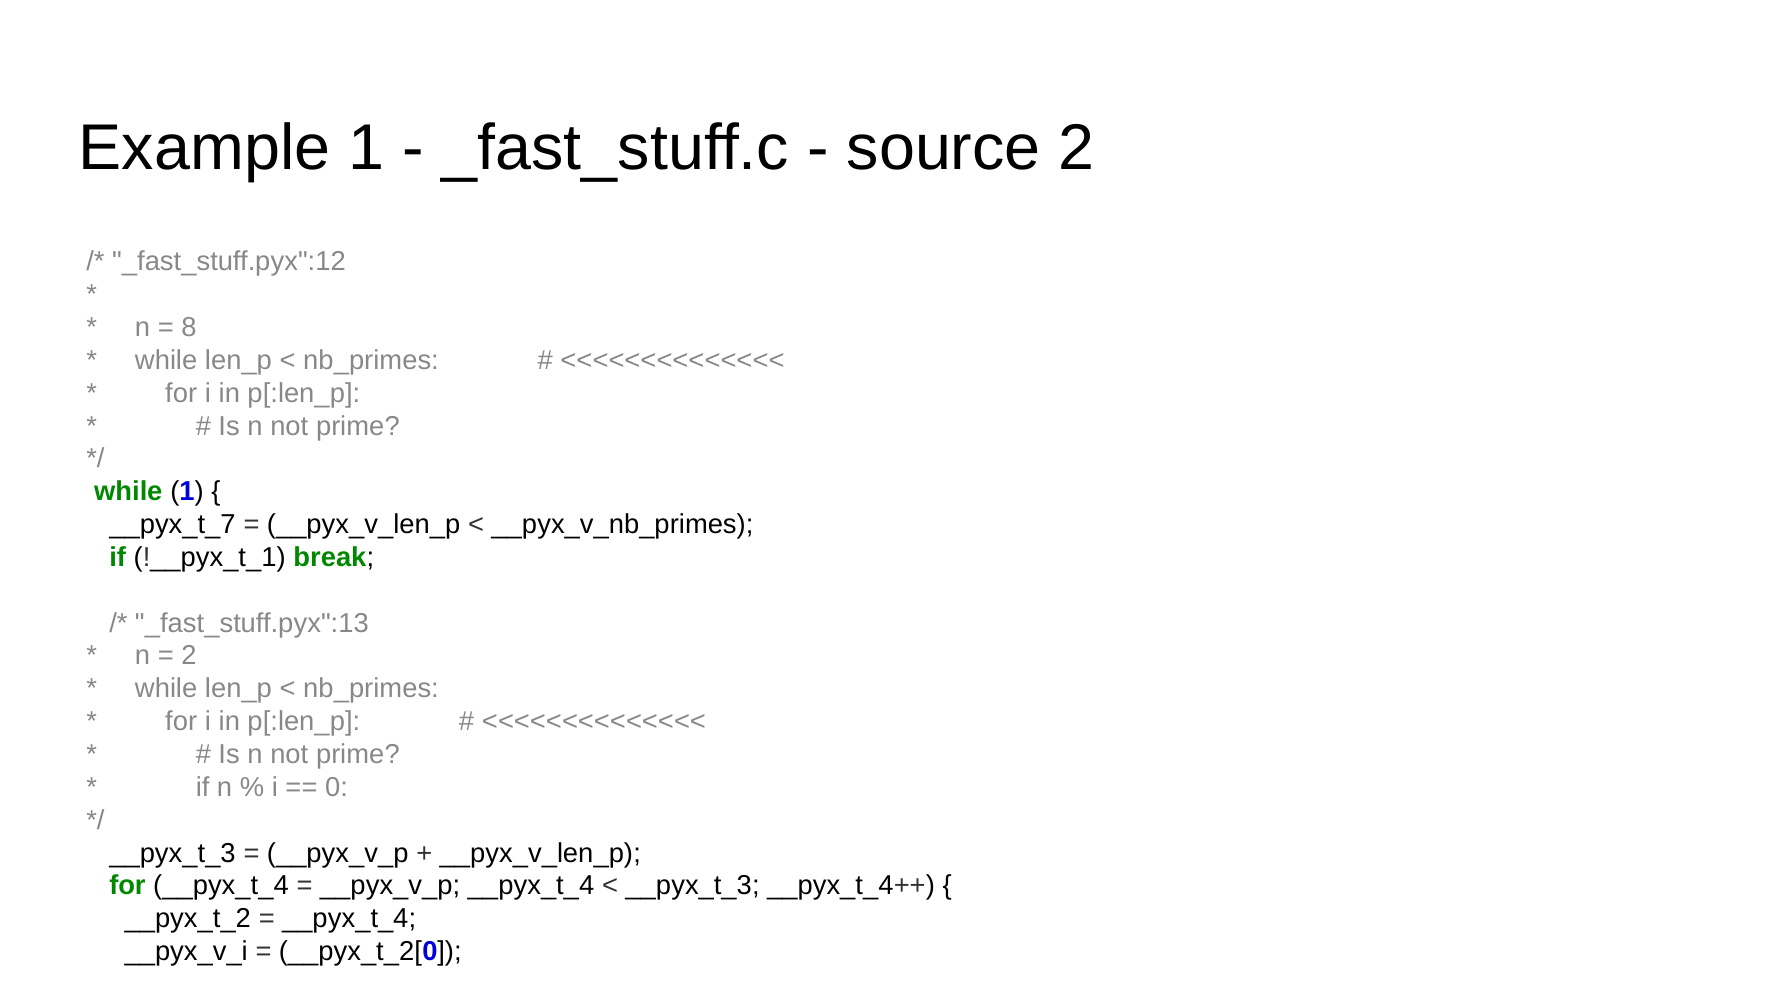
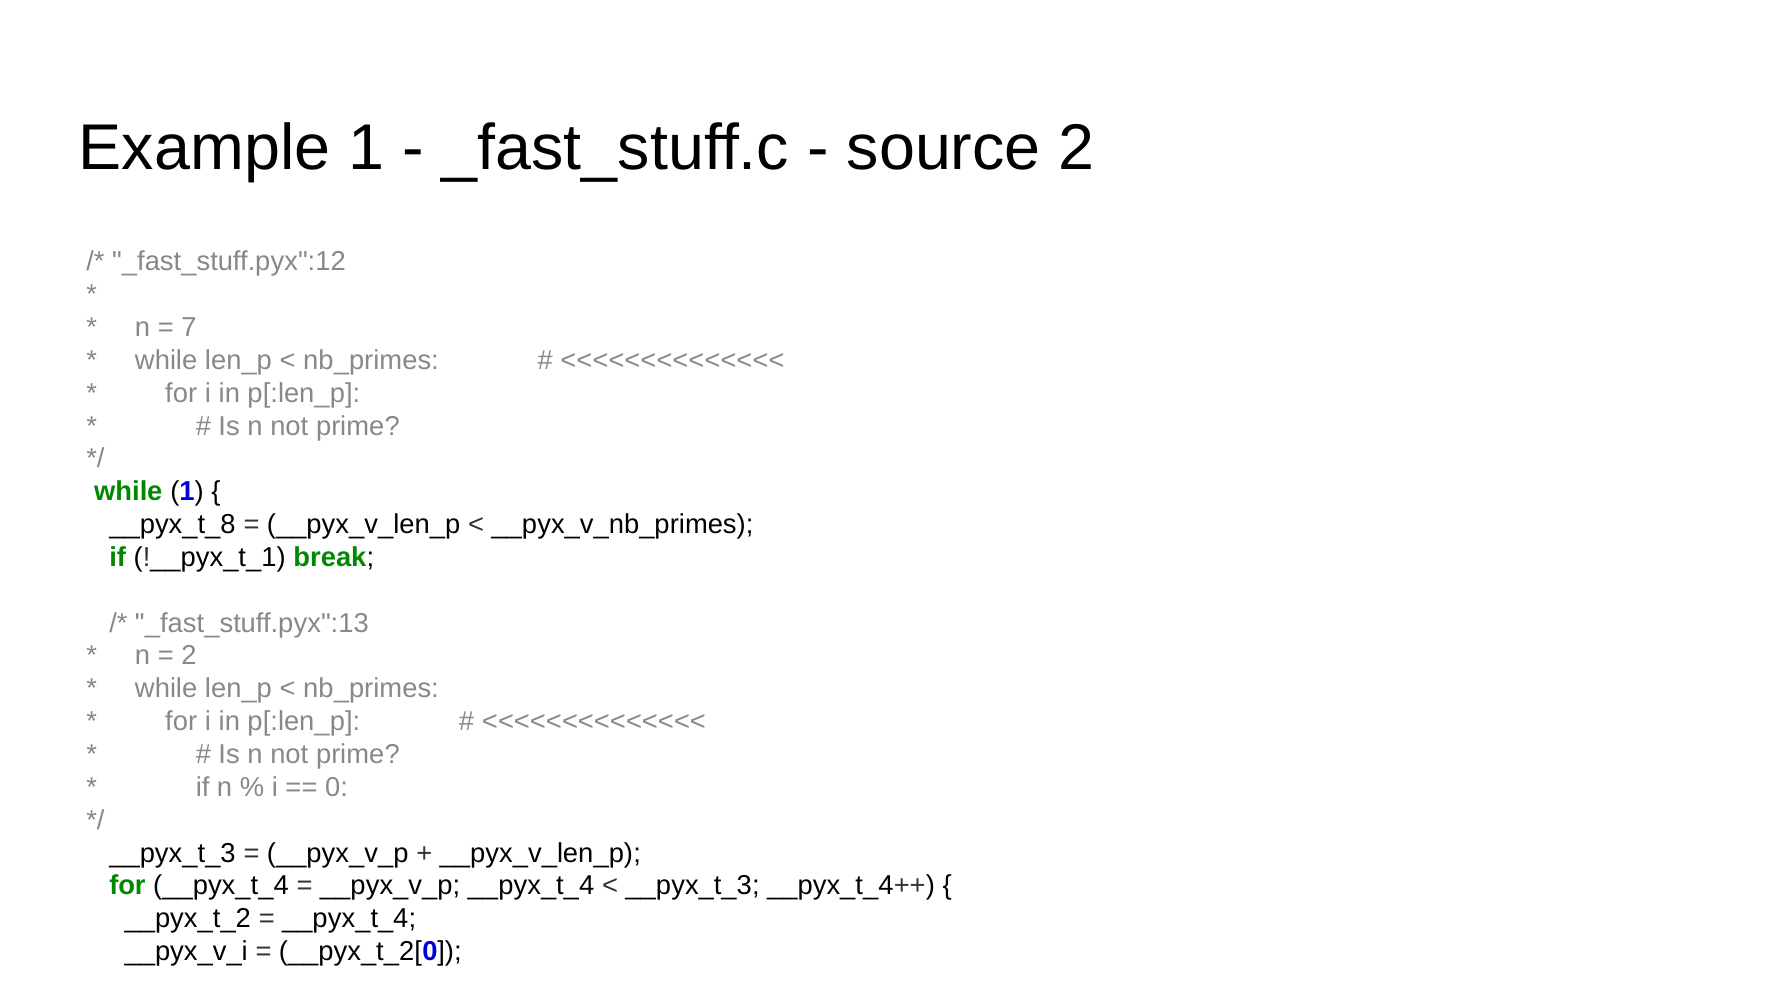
8: 8 -> 7 (189, 327)
__pyx_t_7: __pyx_t_7 -> __pyx_t_8 (173, 525)
